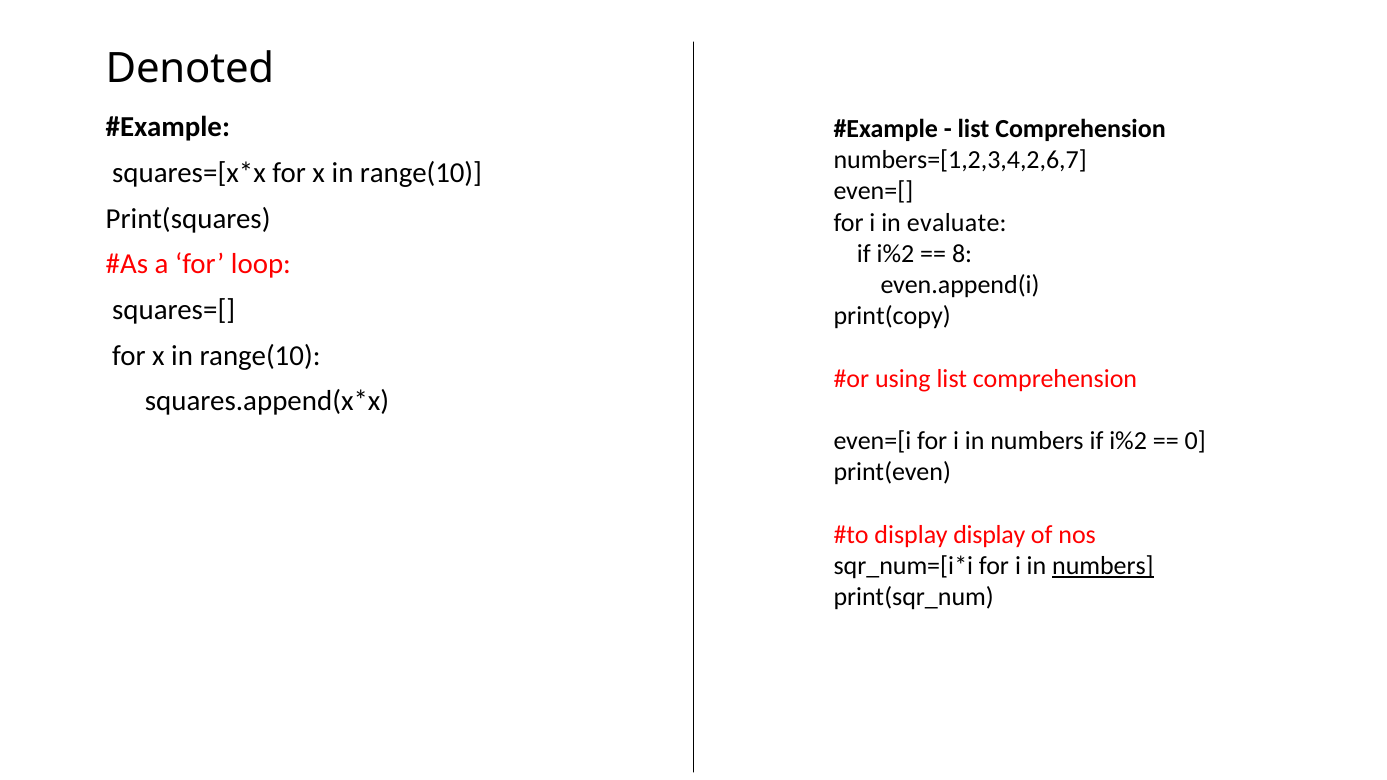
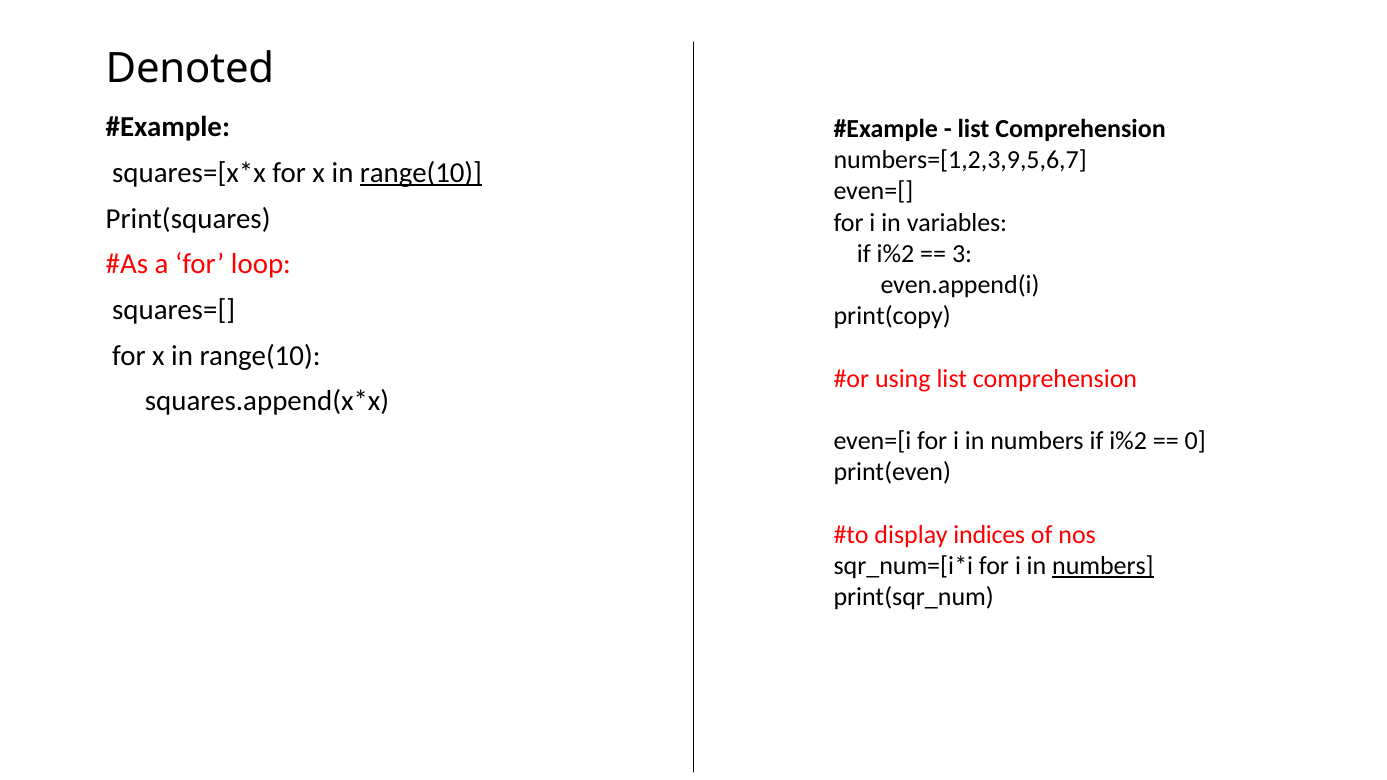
numbers=[1,2,3,4,2,6,7: numbers=[1,2,3,4,2,6,7 -> numbers=[1,2,3,9,5,6,7 (960, 160)
range(10 underline: none -> present (421, 173)
evaluate: evaluate -> variables (957, 223)
8: 8 -> 3 (962, 254)
display display: display -> indices (989, 535)
